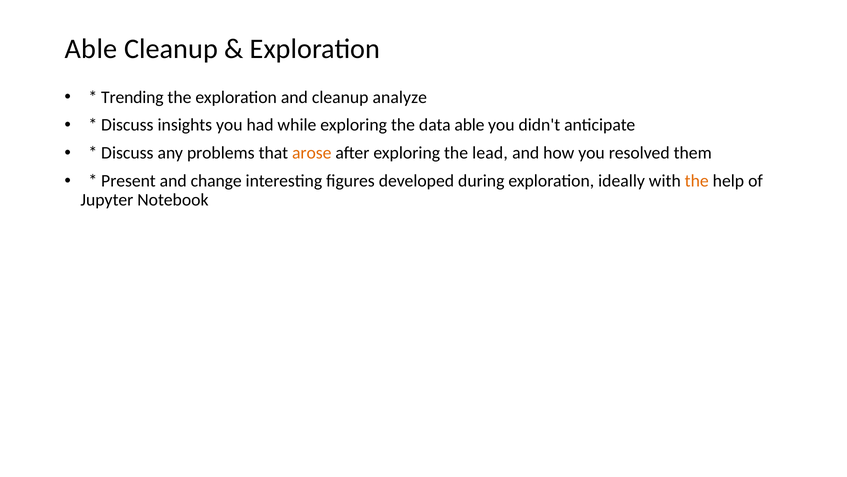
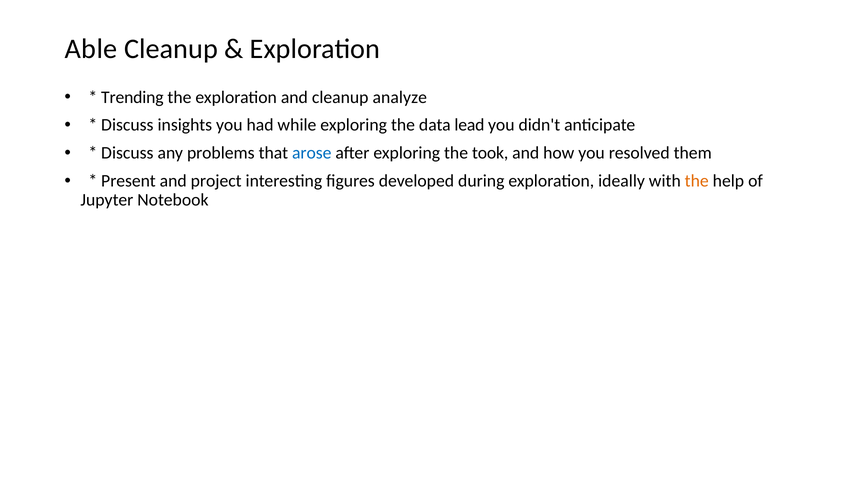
data able: able -> lead (469, 125)
arose colour: orange -> blue (312, 153)
lead: lead -> took (490, 153)
change: change -> project (216, 181)
